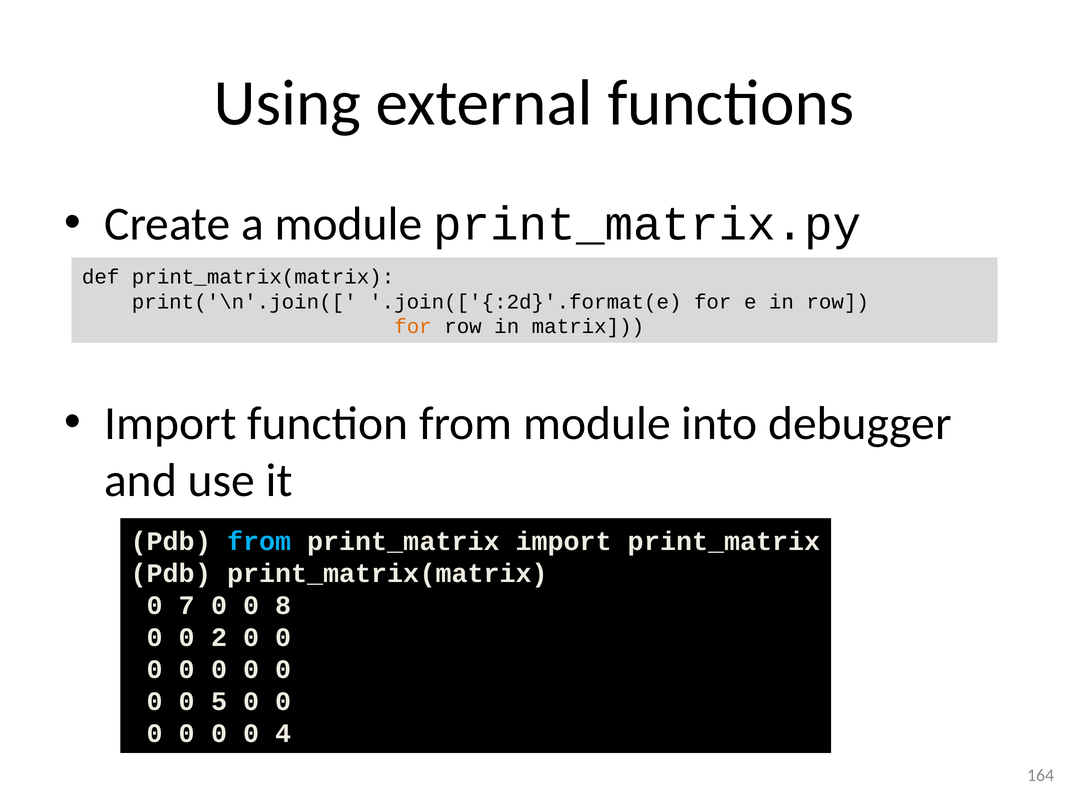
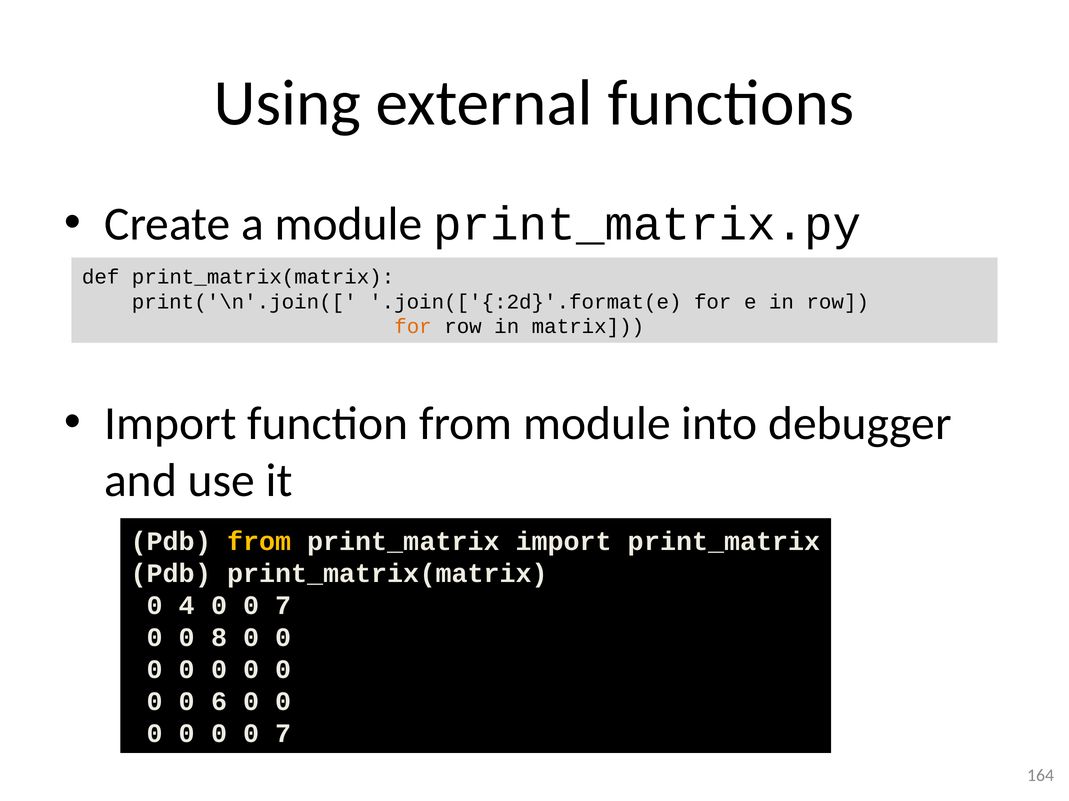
from colour: light blue -> yellow (259, 542)
7: 7 -> 4 (187, 606)
8: 8 -> 7 (283, 606)
2: 2 -> 8 (219, 638)
5: 5 -> 6 (219, 702)
0 0 0 4: 4 -> 7 (283, 734)
